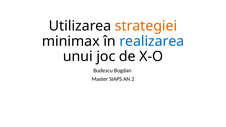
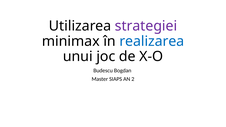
strategiei colour: orange -> purple (146, 26)
